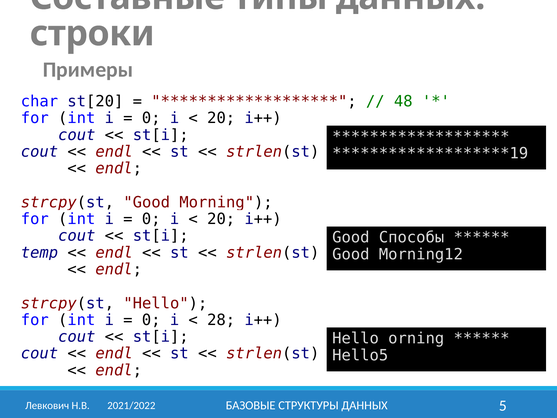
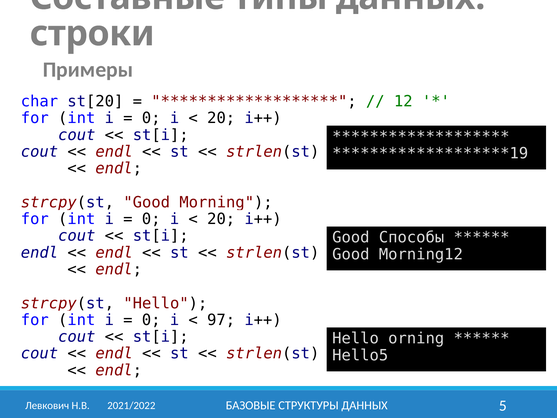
48: 48 -> 12 (403, 101)
temp: temp -> endl (39, 252)
28: 28 -> 97 (221, 320)
